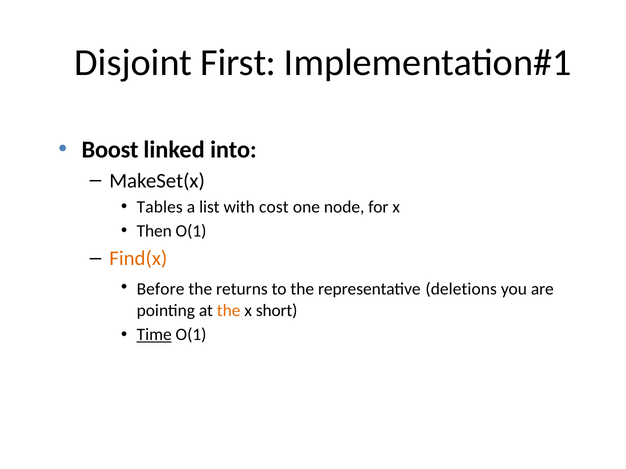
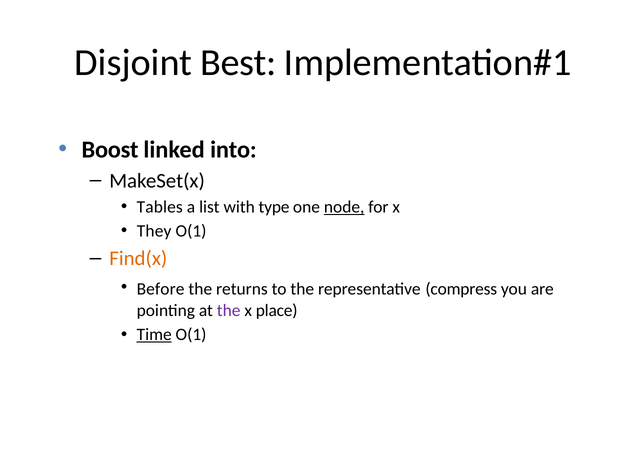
First: First -> Best (238, 63)
cost: cost -> type (274, 207)
node underline: none -> present (344, 207)
Then: Then -> They (154, 231)
deletions: deletions -> compress (461, 289)
the colour: orange -> purple (229, 311)
short: short -> place (277, 311)
